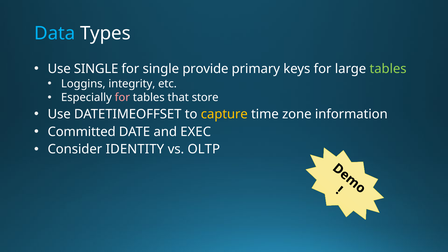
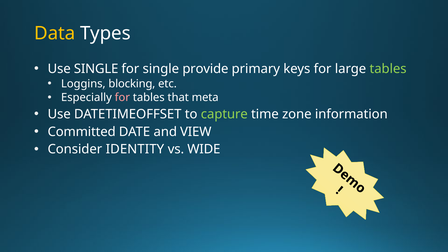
Data colour: light blue -> yellow (55, 33)
integrity: integrity -> blocking (132, 84)
store: store -> meta (205, 98)
capture colour: yellow -> light green (224, 114)
EXEC: EXEC -> VIEW (196, 132)
OLTP: OLTP -> WIDE (204, 149)
